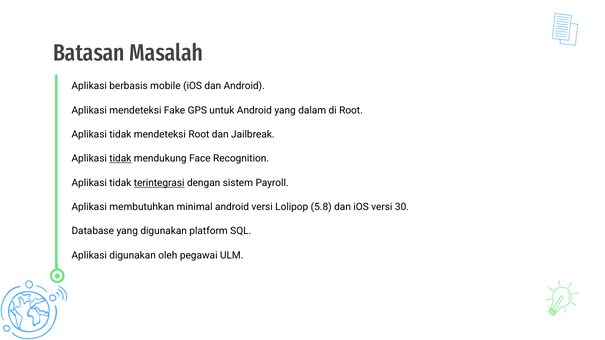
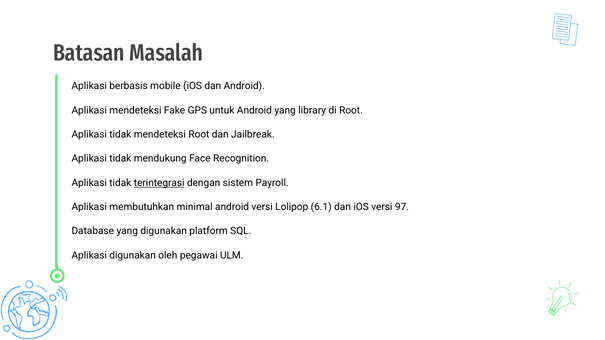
dalam: dalam -> library (312, 110)
tidak underline: present -> none (120, 159)
5.8: 5.8 -> 6.1 (321, 207)
30: 30 -> 97 (402, 207)
